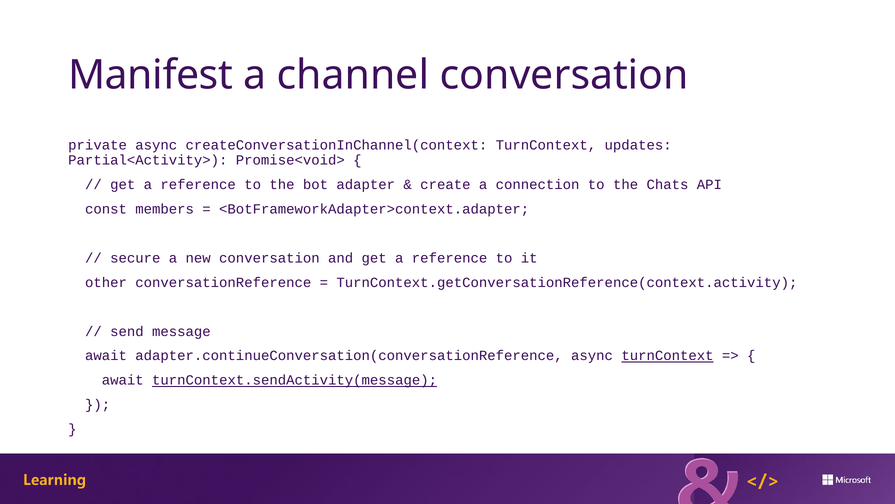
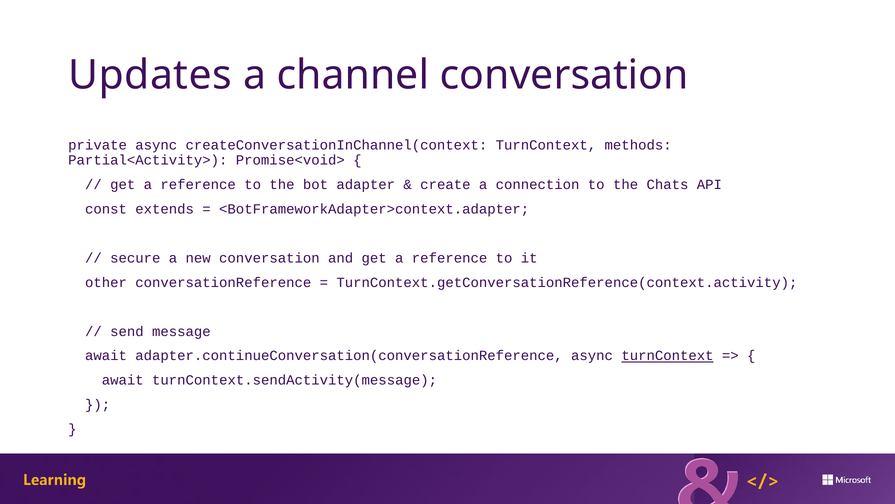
Manifest: Manifest -> Updates (150, 75)
updates: updates -> methods (638, 145)
members: members -> extends (165, 209)
turnContext.sendActivity(message underline: present -> none (295, 380)
